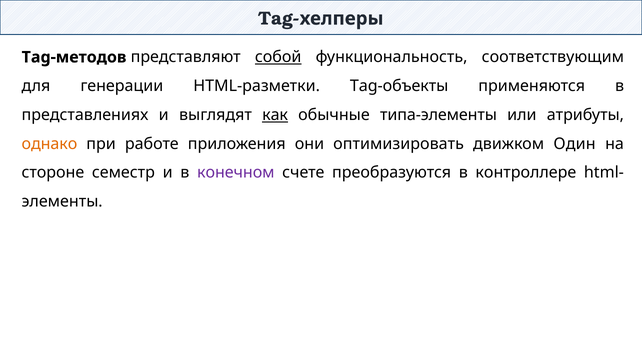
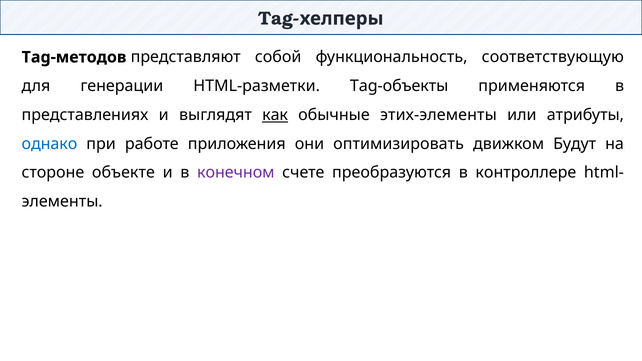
собой underline: present -> none (278, 57)
соответствующим: соответствующим -> соответствующую (553, 57)
типа-элементы: типа-элементы -> этих-элементы (438, 115)
однако colour: orange -> blue (49, 144)
Один: Один -> Будут (575, 144)
семестр: семестр -> объекте (123, 173)
